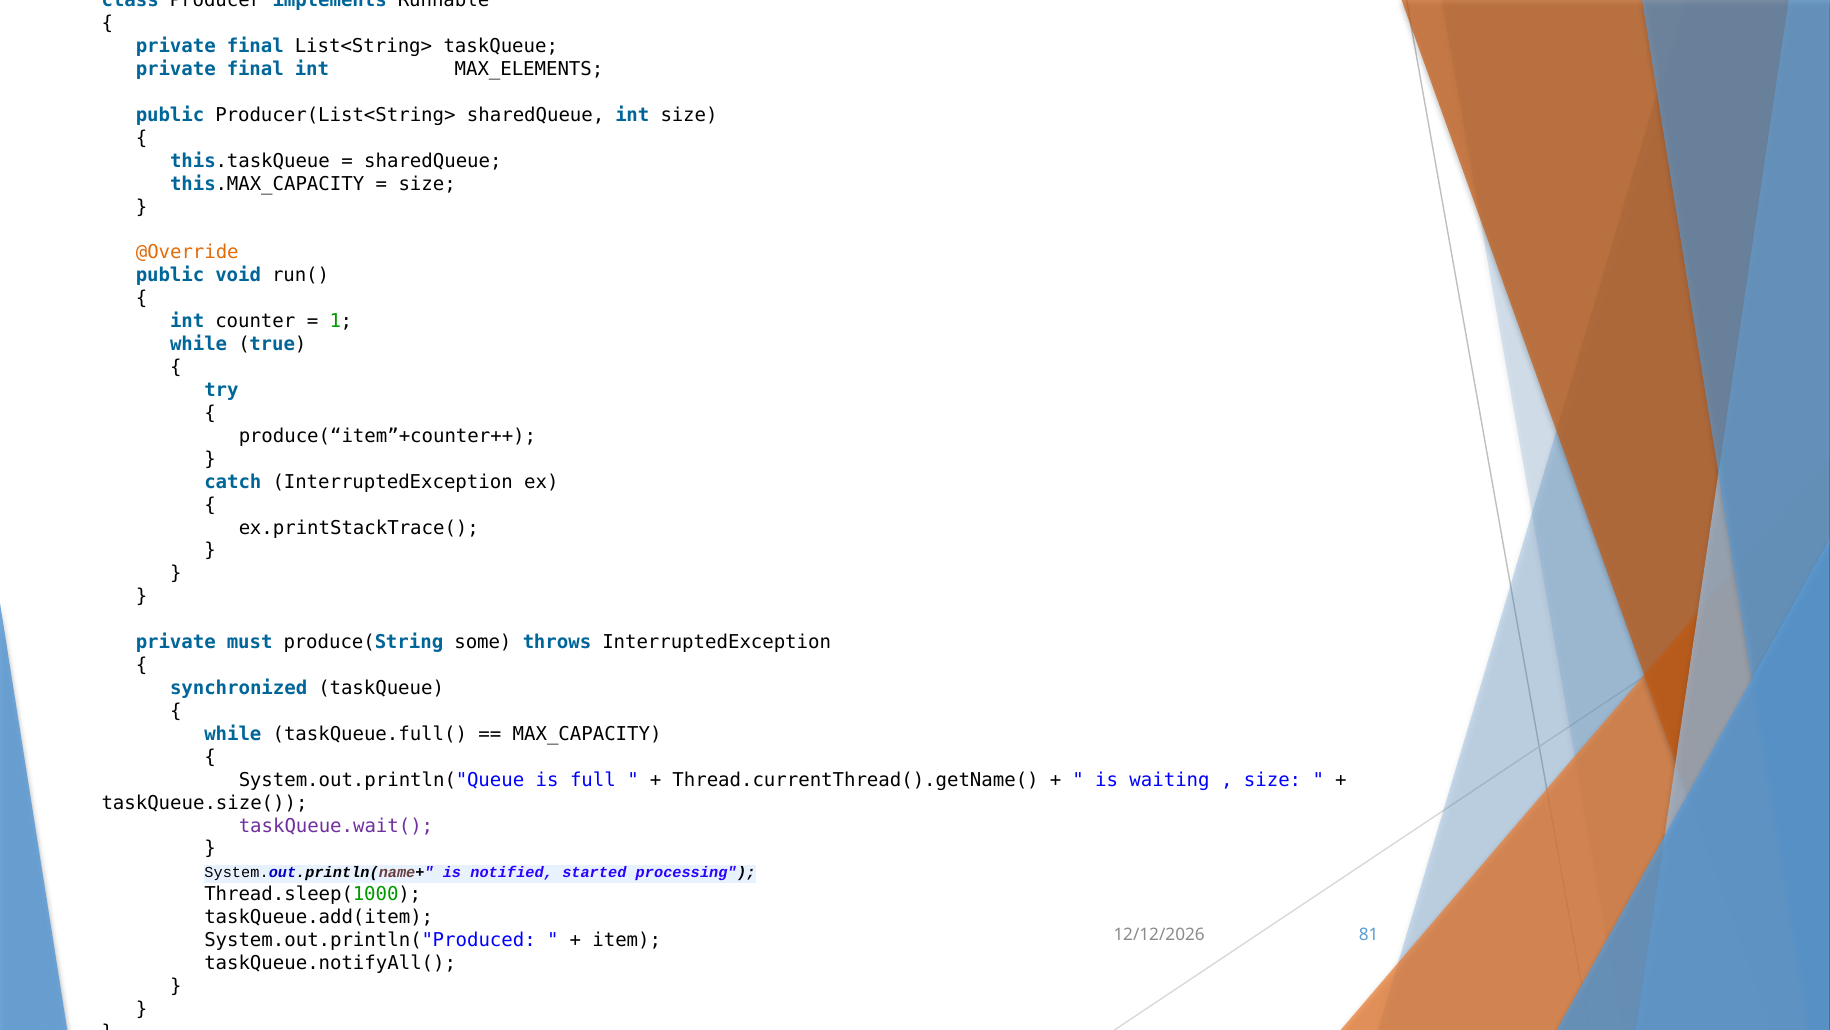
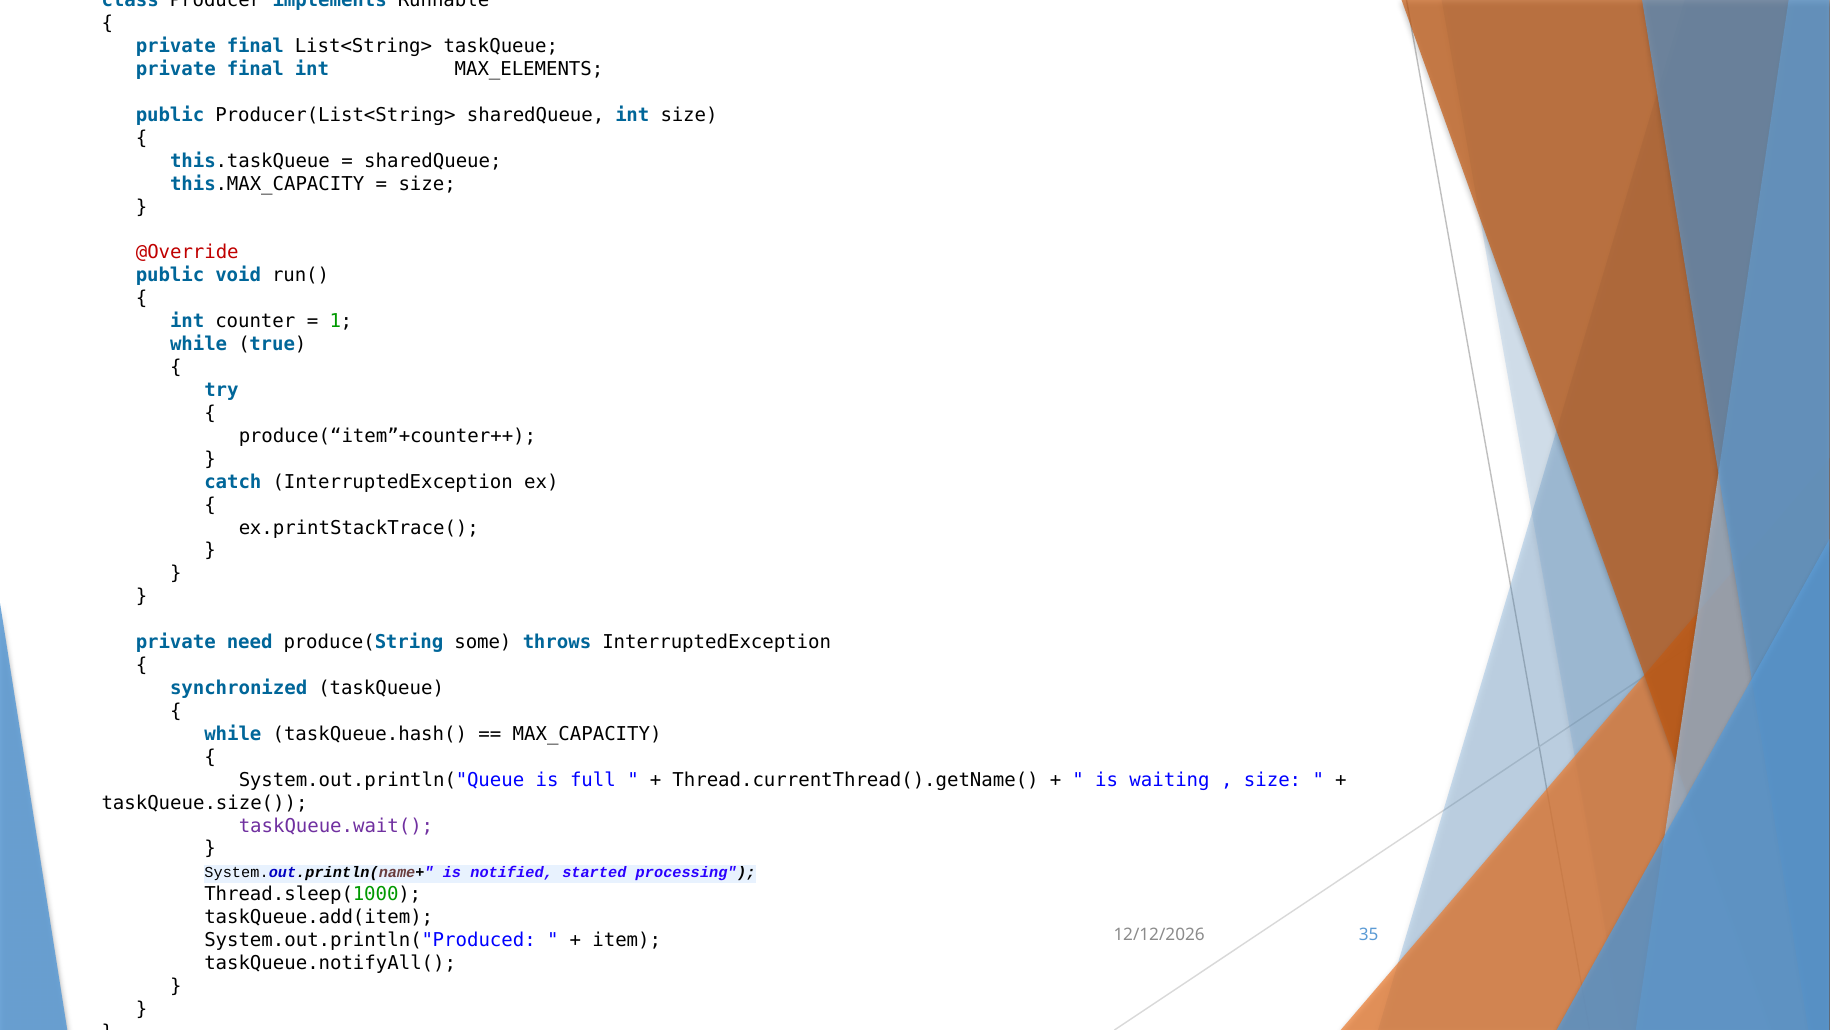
@Override colour: orange -> red (187, 252)
must: must -> need (250, 642)
taskQueue.full(: taskQueue.full( -> taskQueue.hash( (370, 734)
81: 81 -> 35 (1369, 934)
